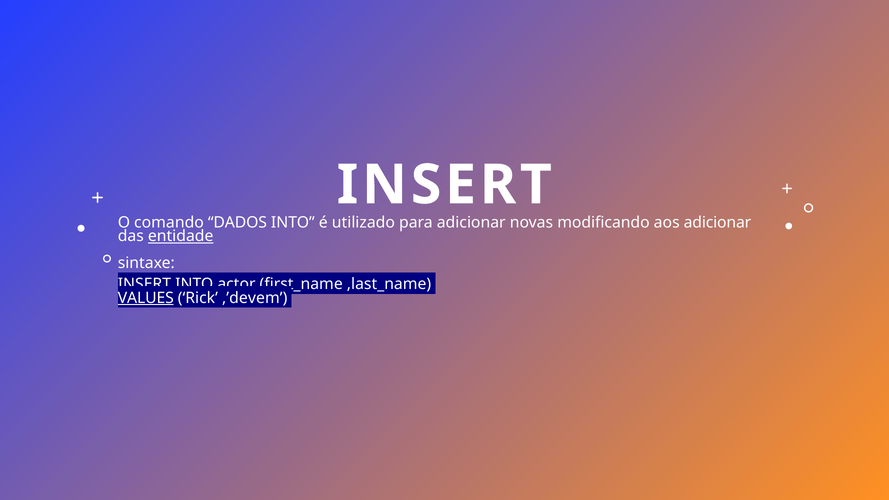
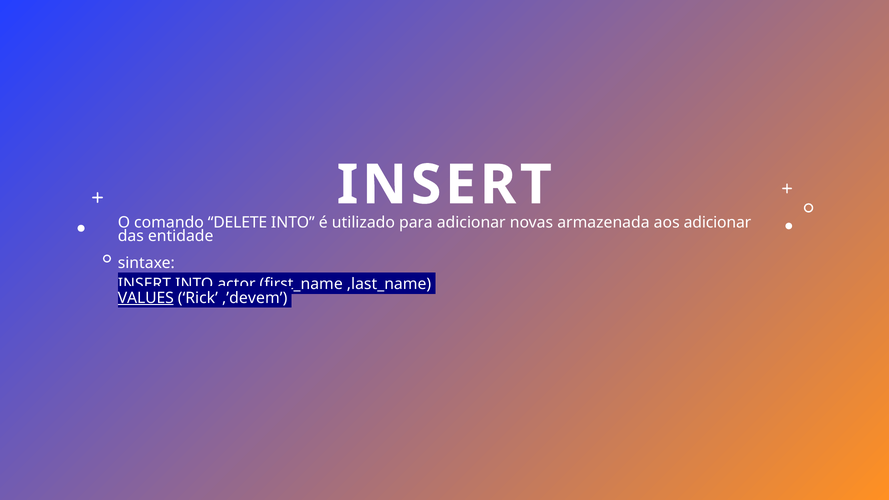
DADOS: DADOS -> DELETE (237, 222)
modificando: modificando -> armazenada (603, 222)
entidade underline: present -> none (181, 236)
